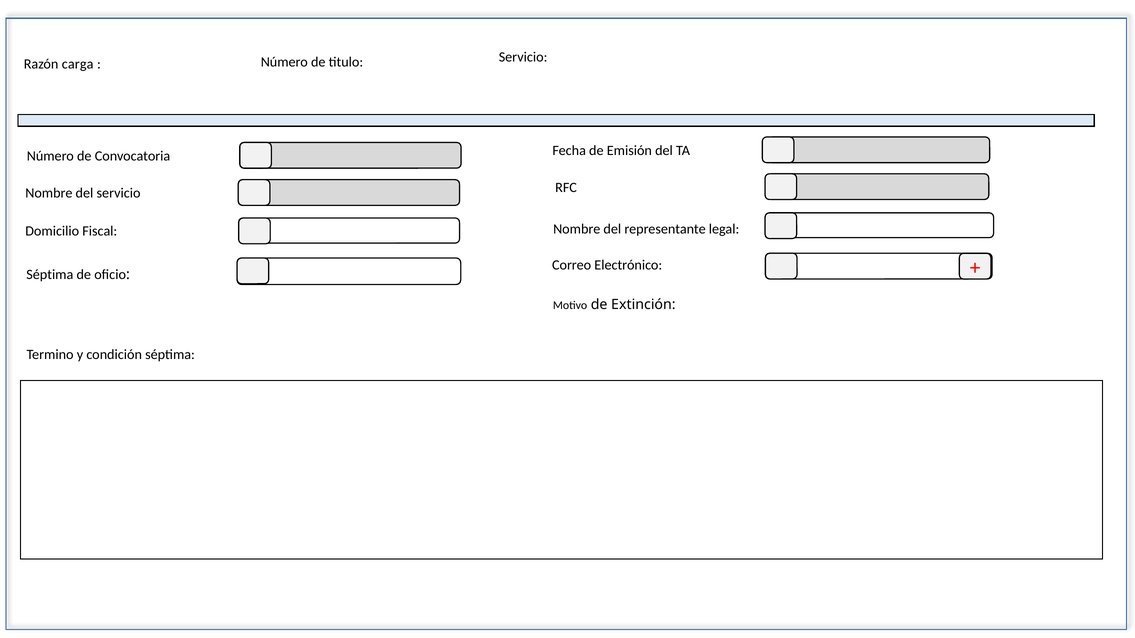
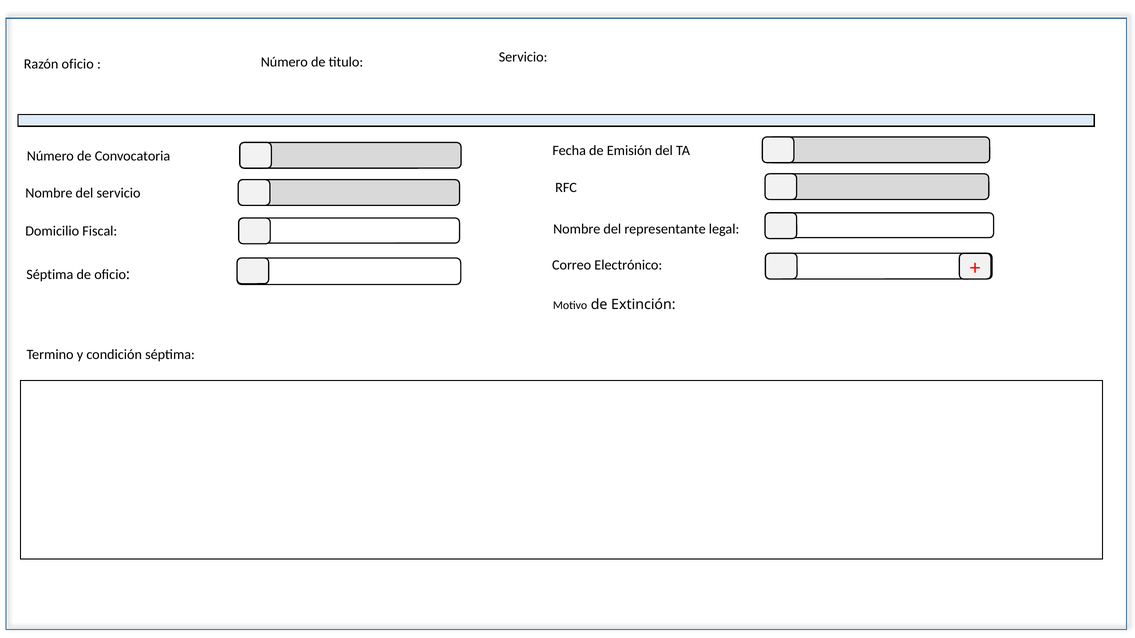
Razón carga: carga -> oficio (78, 64)
